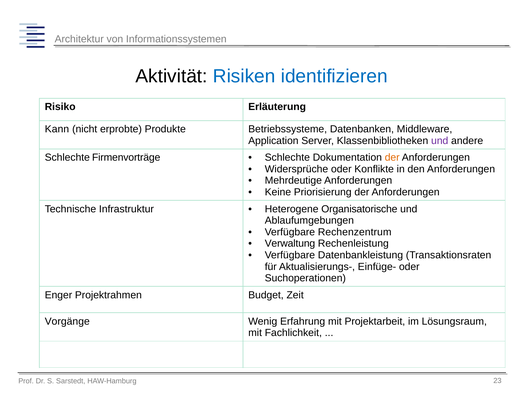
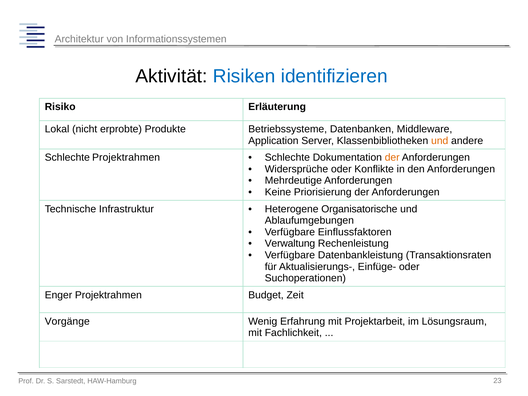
Kann: Kann -> Lokal (57, 129)
und colour: purple -> orange (440, 141)
Schlechte Firmenvorträge: Firmenvorträge -> Projektrahmen (126, 158)
Rechenzentrum: Rechenzentrum -> Einflussfaktoren (355, 232)
